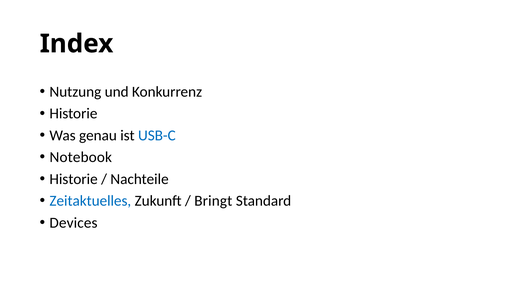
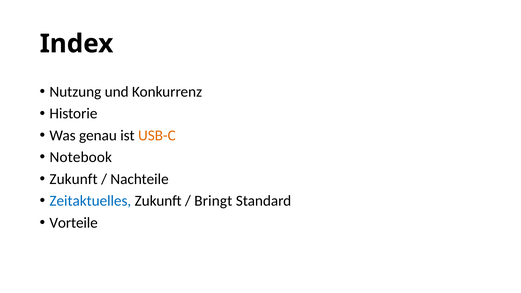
USB-C colour: blue -> orange (157, 135)
Historie: Historie -> Zukunft (74, 179)
Devices: Devices -> Vorteile (74, 223)
